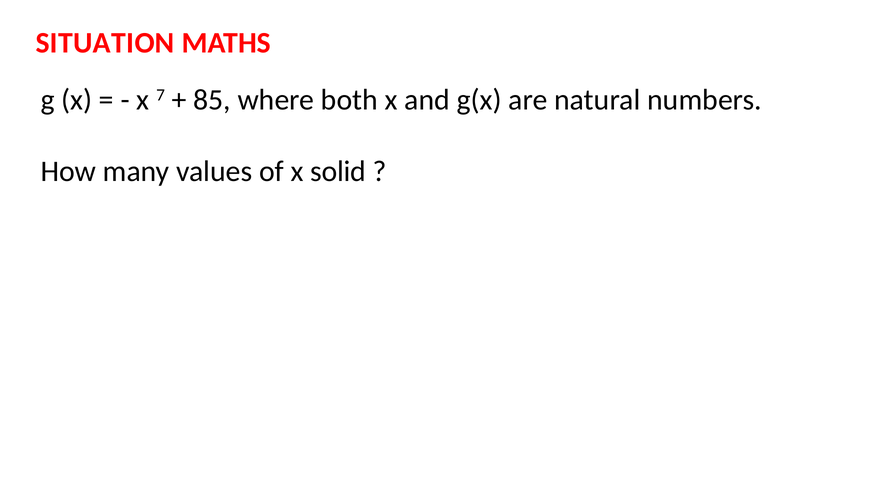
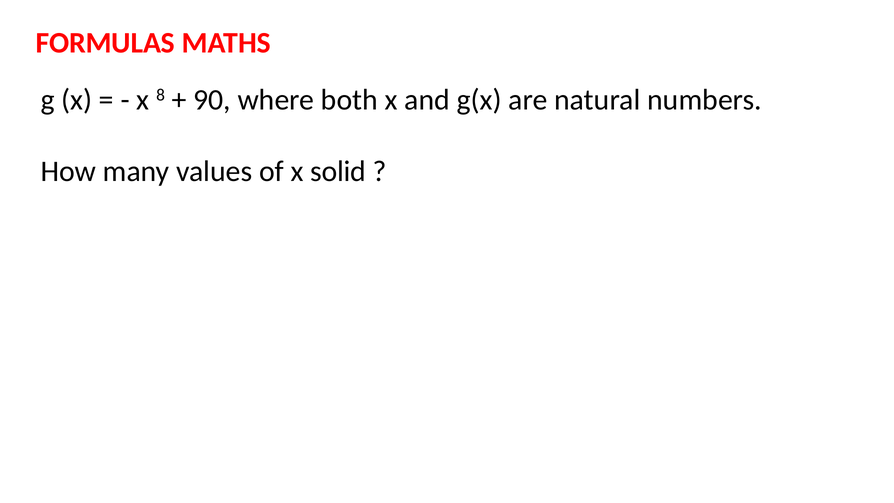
SITUATION: SITUATION -> FORMULAS (105, 43)
7: 7 -> 8 (161, 95)
85: 85 -> 90 (212, 100)
